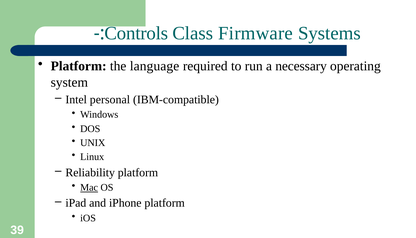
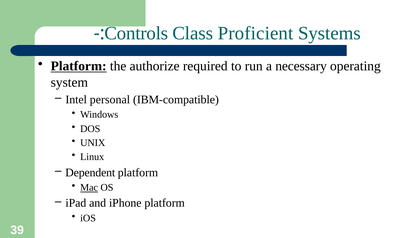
Firmware: Firmware -> Proficient (256, 33)
Platform underline: none -> present (79, 66)
language: language -> authorize (155, 66)
Reliability: Reliability -> Dependent (90, 172)
